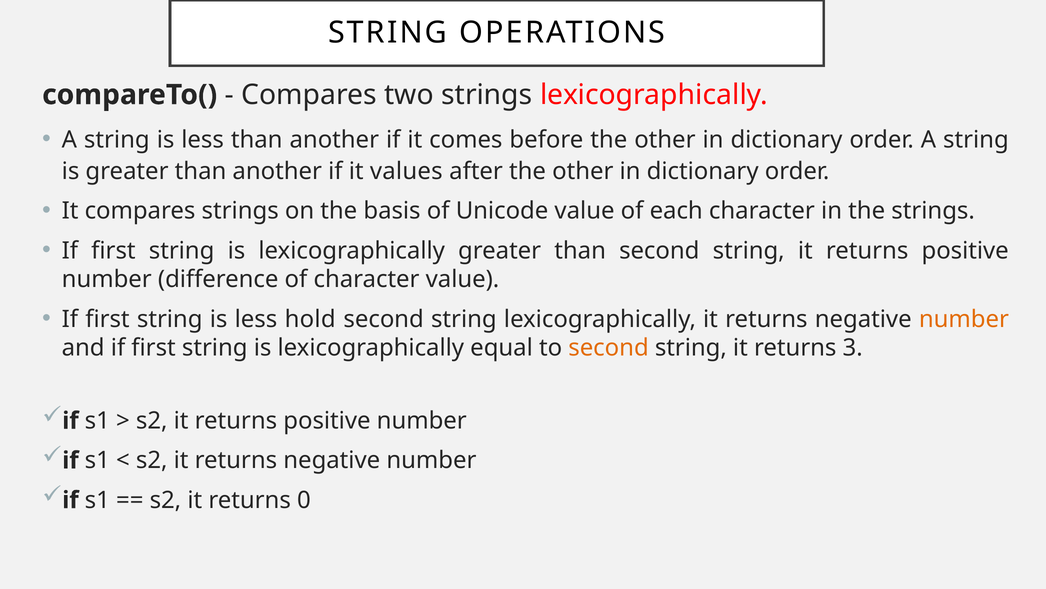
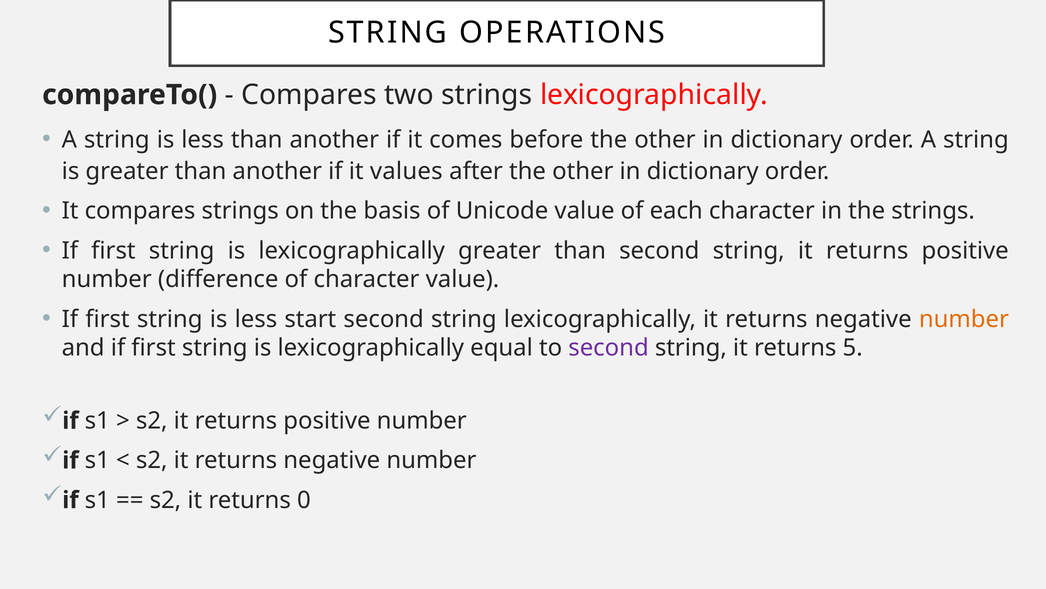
hold: hold -> start (310, 319)
second colour: orange -> purple (609, 348)
3: 3 -> 5 (853, 348)
